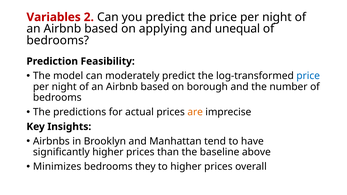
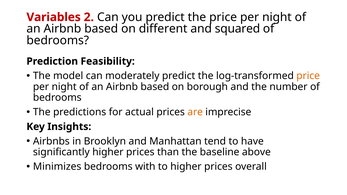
applying: applying -> different (163, 29)
unequal: unequal -> squared (237, 29)
price colour: blue -> orange (308, 76)
they: they -> with (145, 167)
